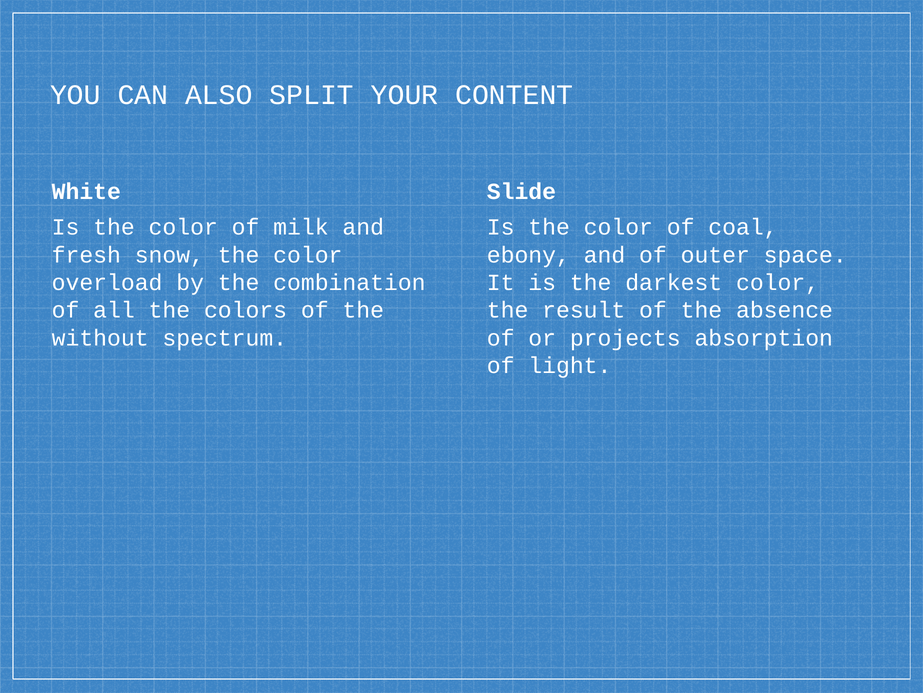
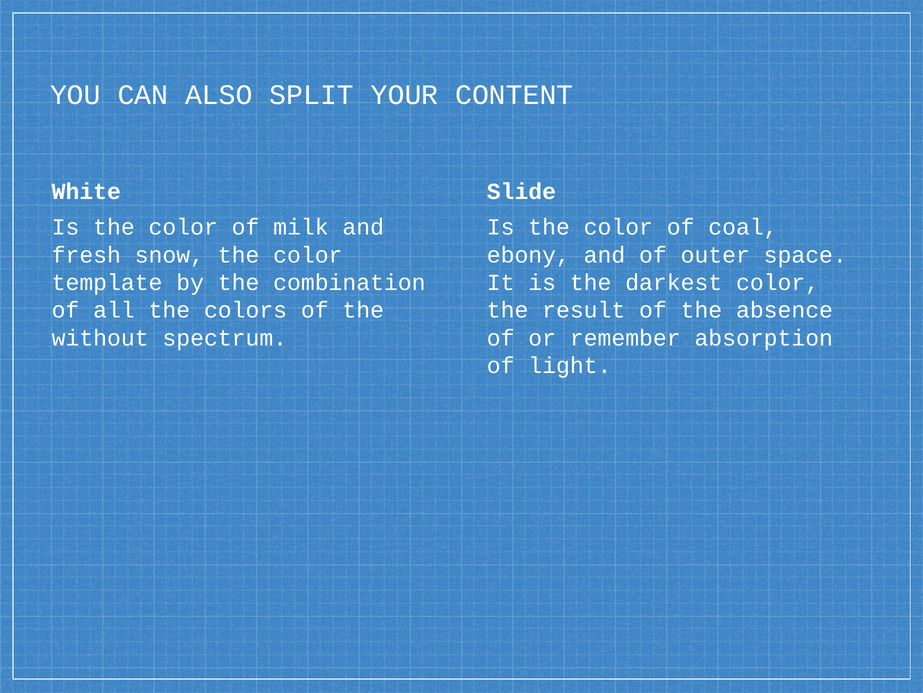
overload: overload -> template (107, 282)
projects: projects -> remember (625, 338)
